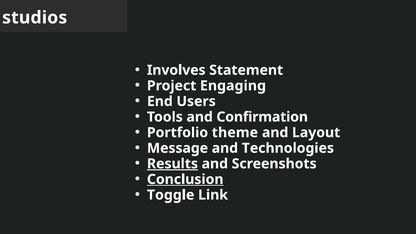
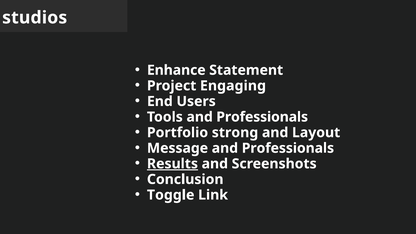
Involves: Involves -> Enhance (176, 70)
Tools and Confirmation: Confirmation -> Professionals (262, 117)
theme: theme -> strong (235, 133)
Technologies: Technologies -> Professionals (288, 148)
Conclusion underline: present -> none (185, 179)
